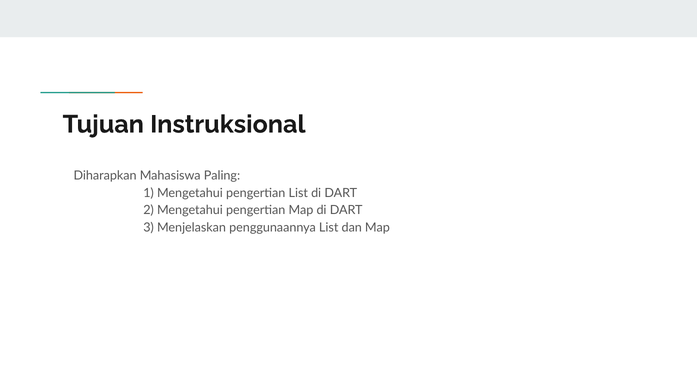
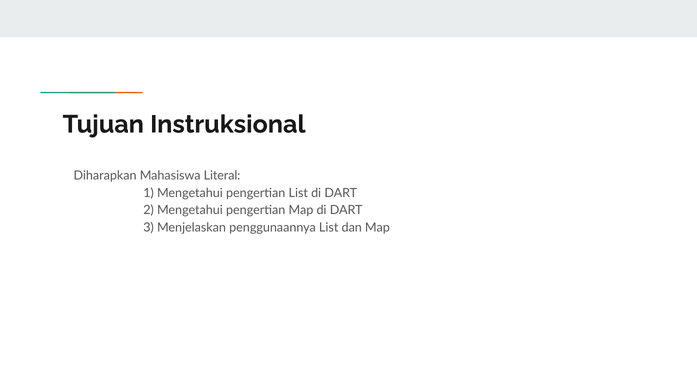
Paling: Paling -> Literal (222, 176)
